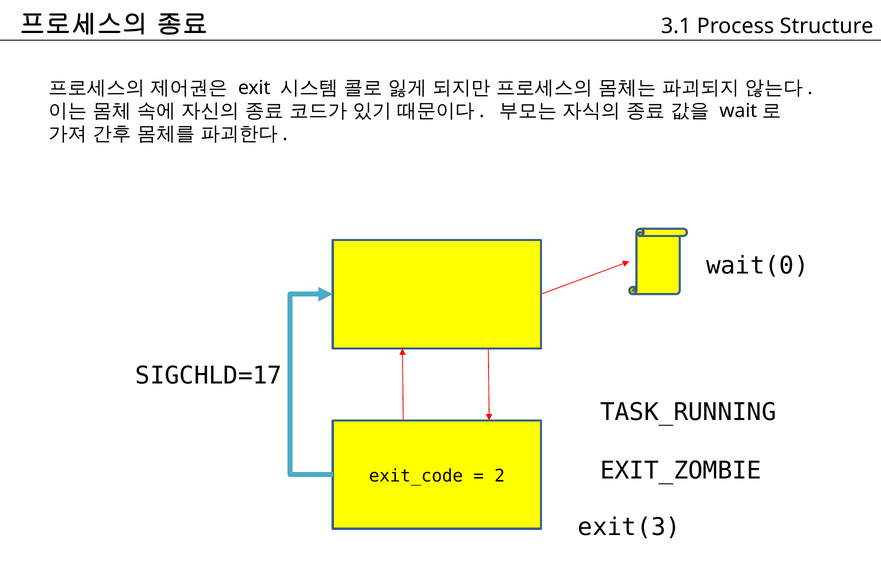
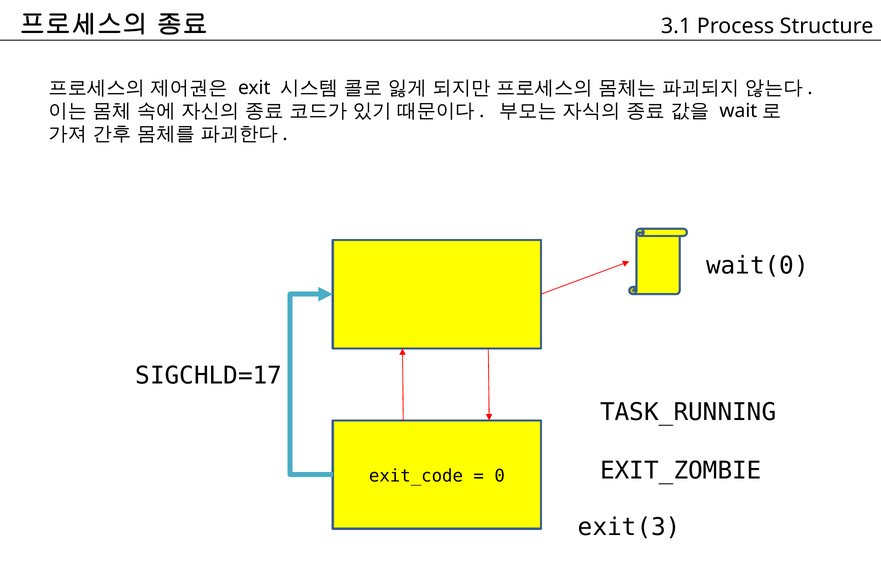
2: 2 -> 0 (500, 476)
